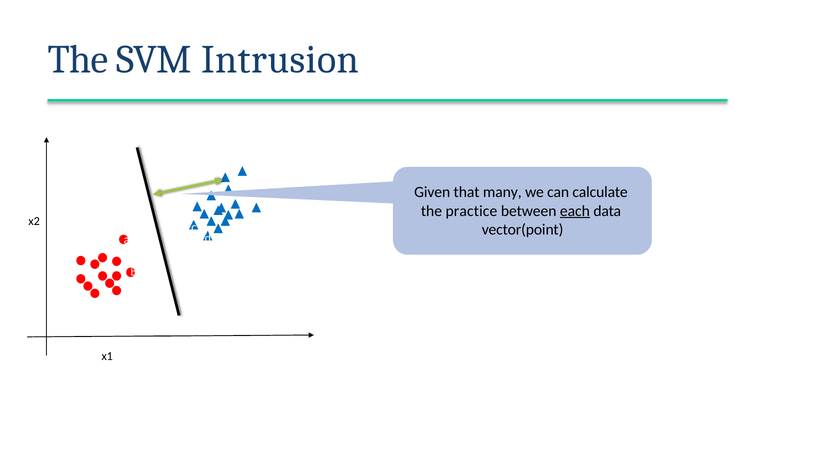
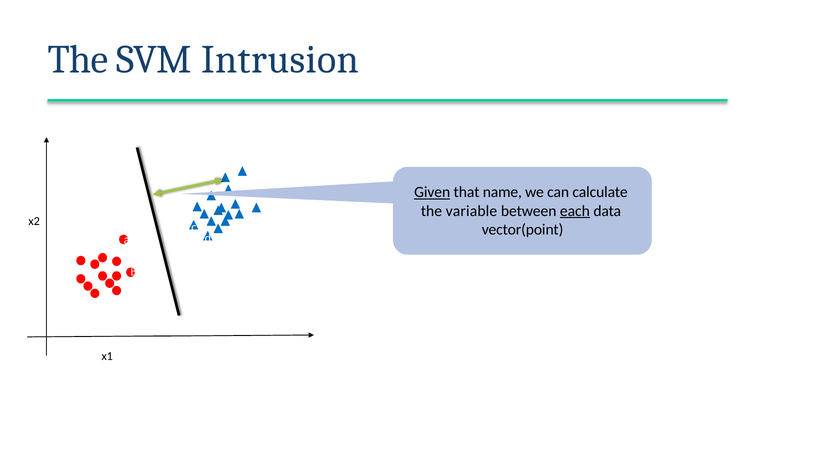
Given underline: none -> present (432, 192)
many: many -> name (502, 192)
practice: practice -> variable (471, 211)
